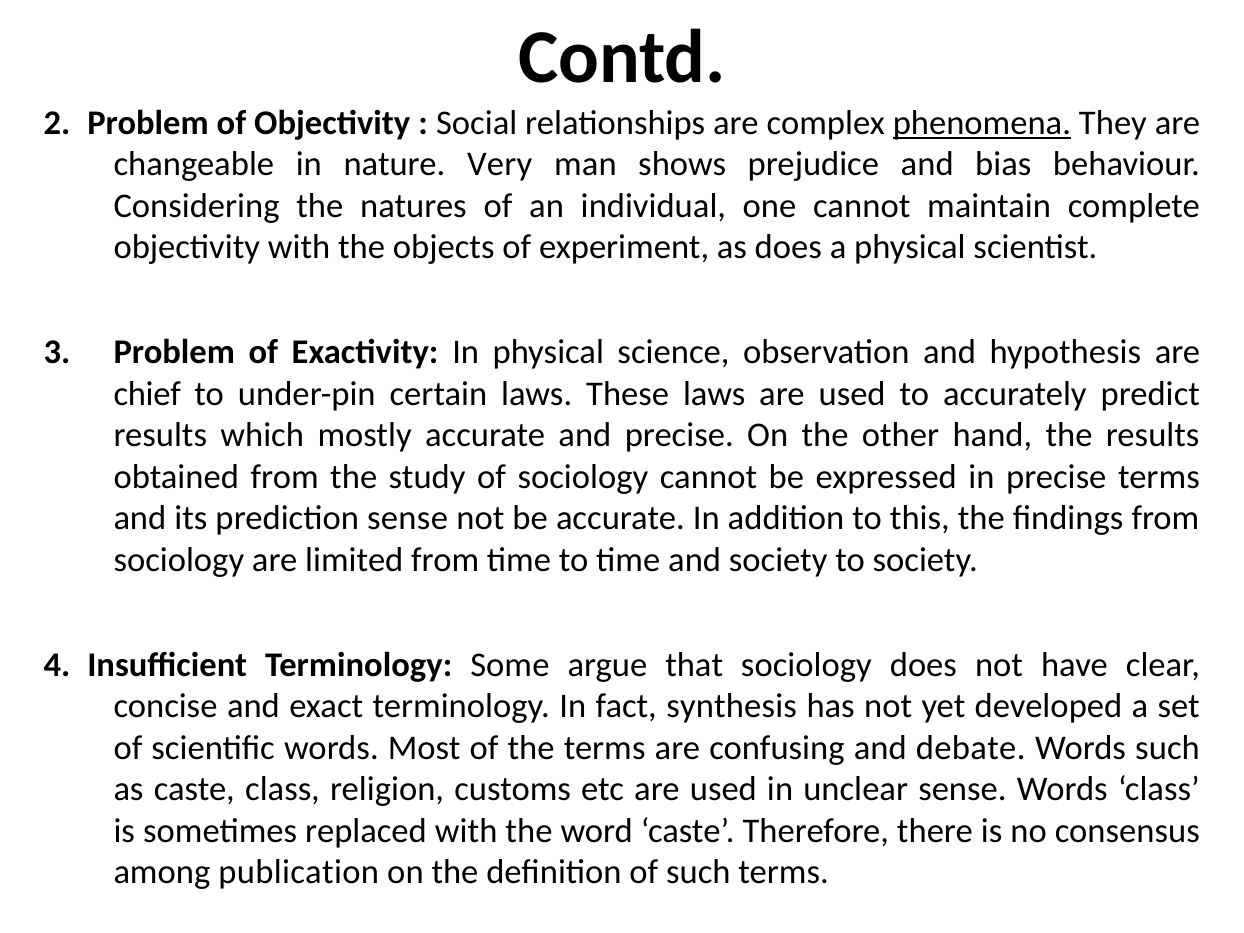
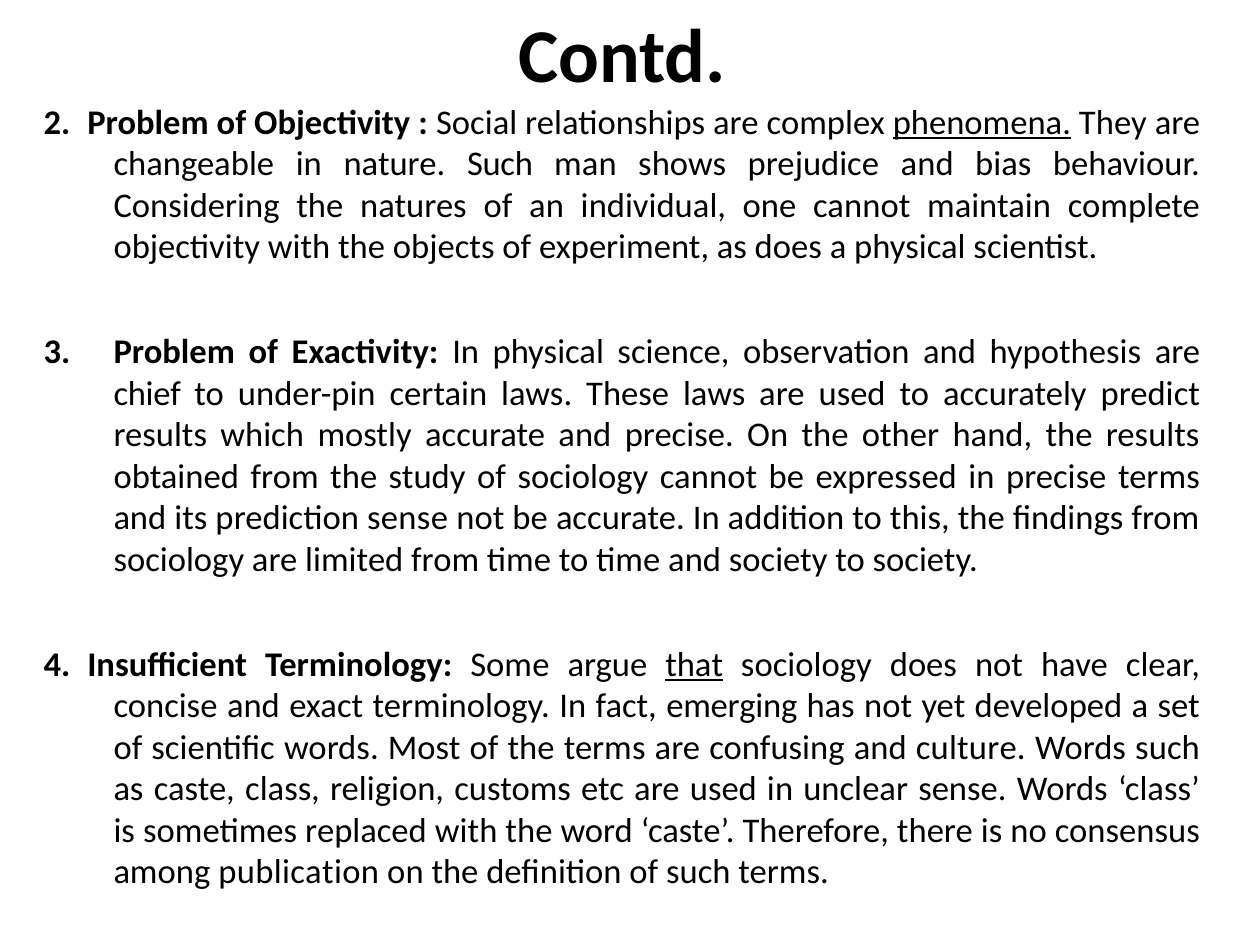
nature Very: Very -> Such (500, 164)
that underline: none -> present (694, 665)
synthesis: synthesis -> emerging (732, 706)
debate: debate -> culture (971, 748)
